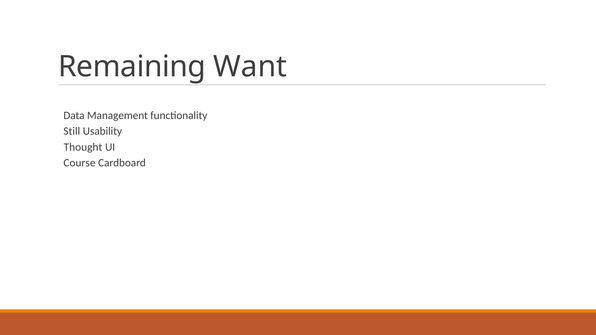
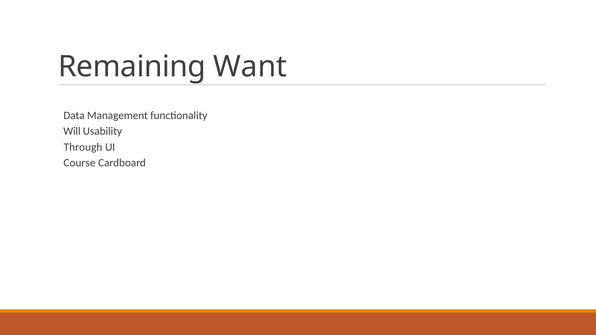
Still: Still -> Will (72, 131)
Thought: Thought -> Through (83, 147)
